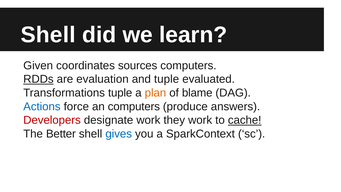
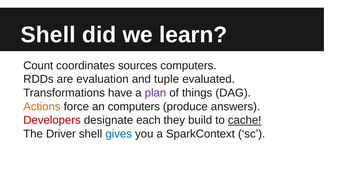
Given: Given -> Count (38, 65)
RDDs underline: present -> none (38, 79)
Transformations tuple: tuple -> have (120, 93)
plan colour: orange -> purple (155, 93)
blame: blame -> things (197, 93)
Actions colour: blue -> orange (42, 106)
designate work: work -> each (148, 120)
they work: work -> build (200, 120)
Better: Better -> Driver (61, 134)
